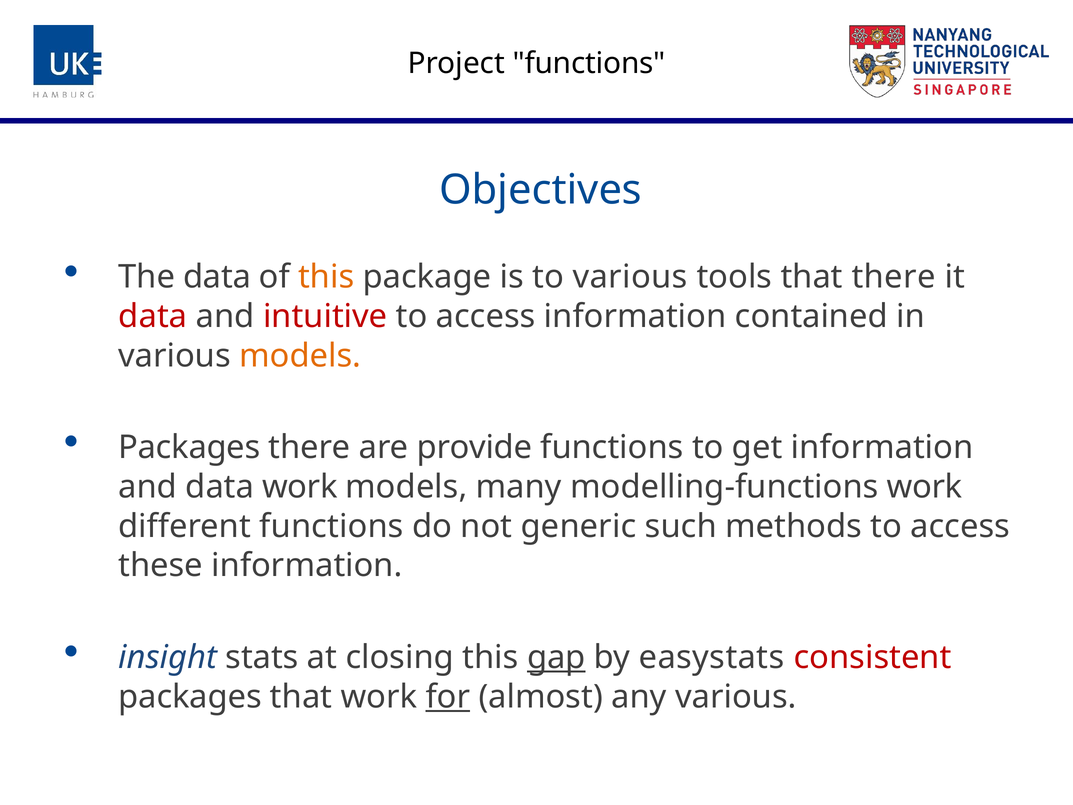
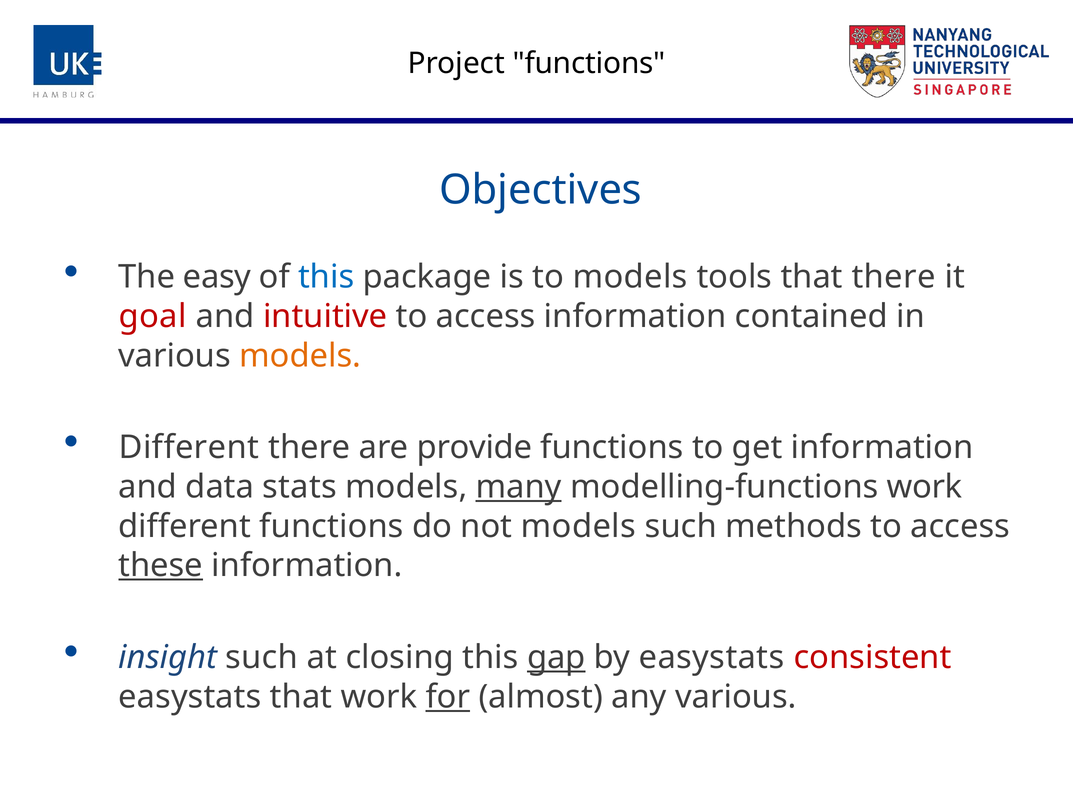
The data: data -> easy (217, 277)
this colour: orange -> blue (326, 277)
to various: various -> models (630, 277)
data: data -> goal (153, 316)
Packages: Packages -> Different (189, 447)
data work: work -> stats (300, 487)
many underline: none -> present (519, 487)
not generic: generic -> models (578, 526)
these underline: none -> present (161, 565)
insight stats: stats -> such (262, 657)
packages: packages -> easystats (190, 696)
